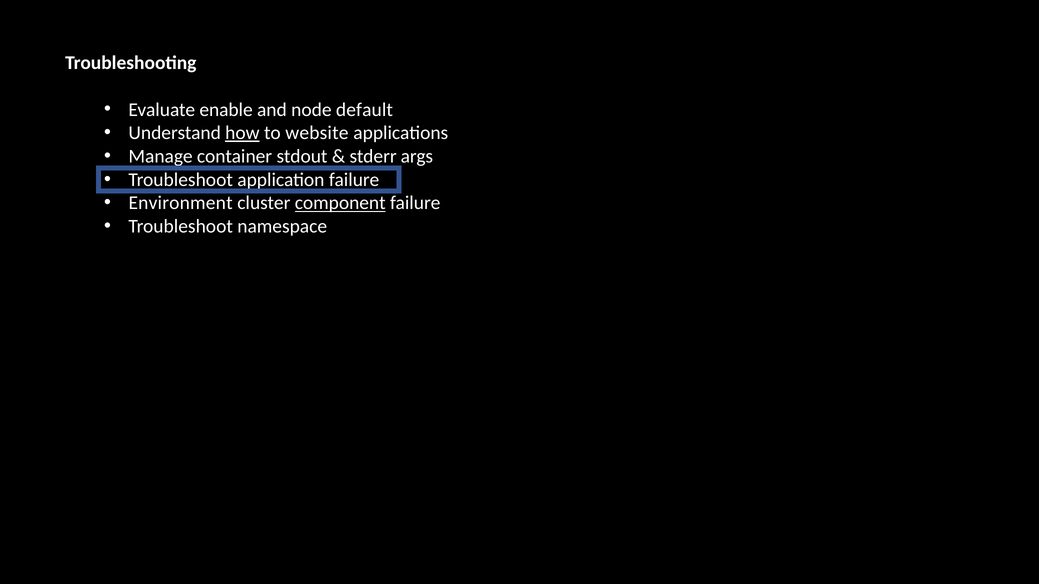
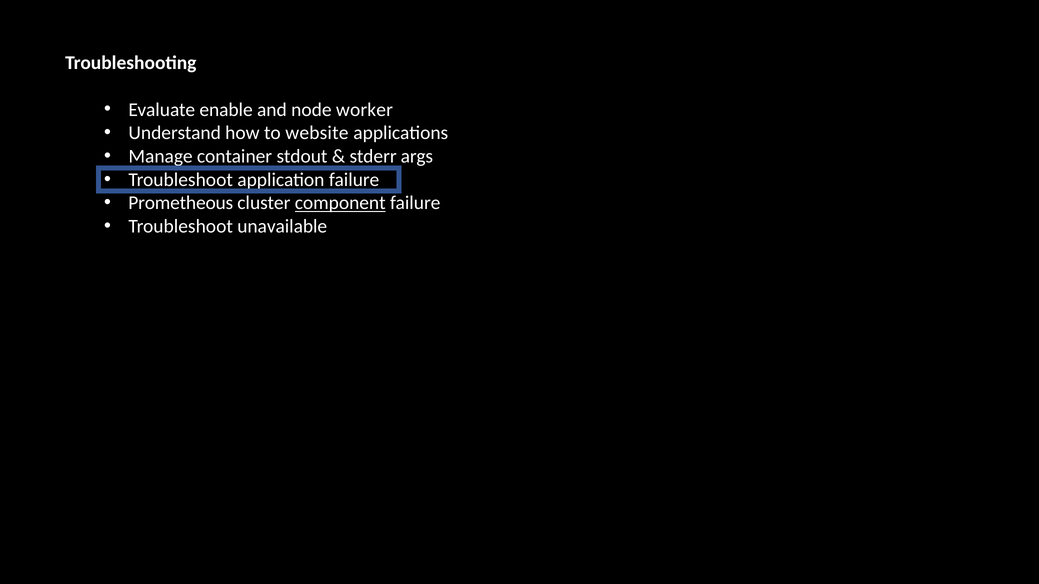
default: default -> worker (364, 110)
how underline: present -> none (242, 133)
Environment: Environment -> Prometheous (181, 203)
namespace: namespace -> unavailable (282, 227)
